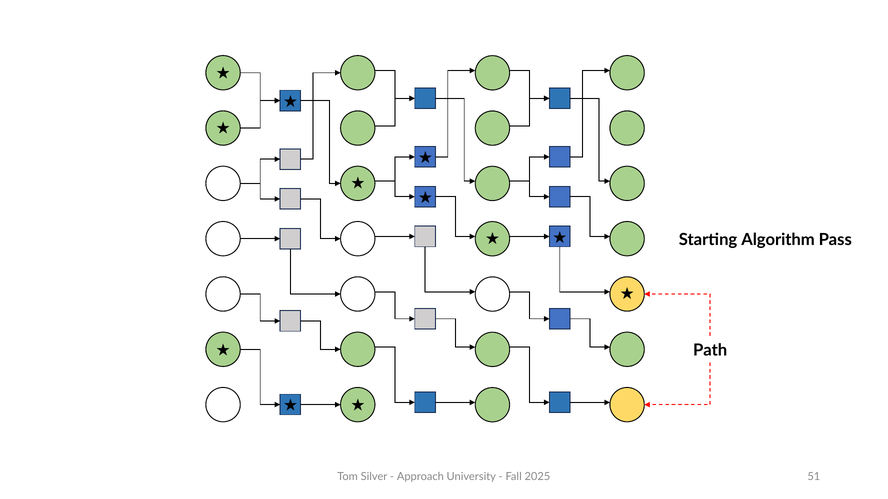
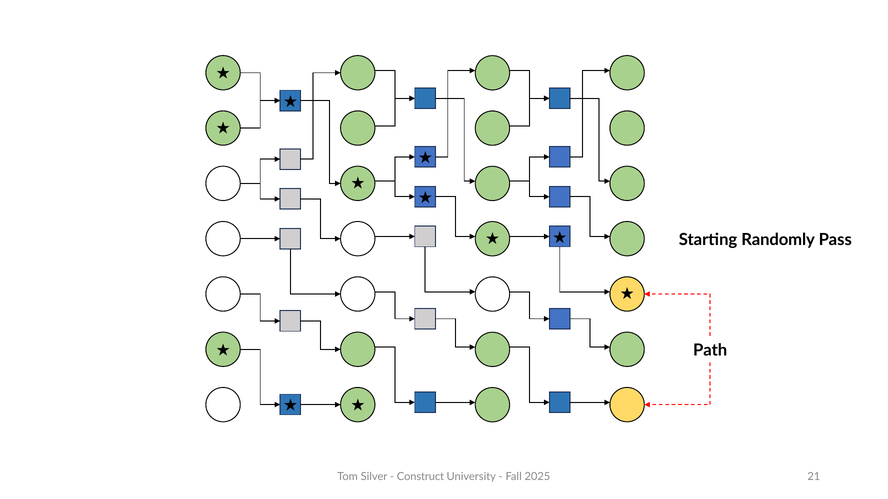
Algorithm: Algorithm -> Randomly (778, 240)
Approach: Approach -> Construct (420, 477)
51: 51 -> 21 (814, 477)
